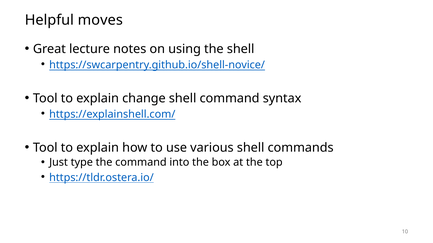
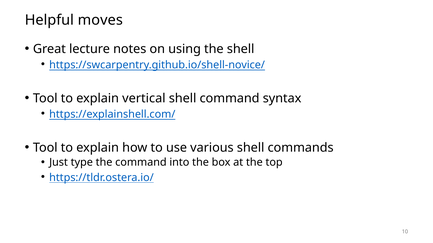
change: change -> vertical (144, 98)
